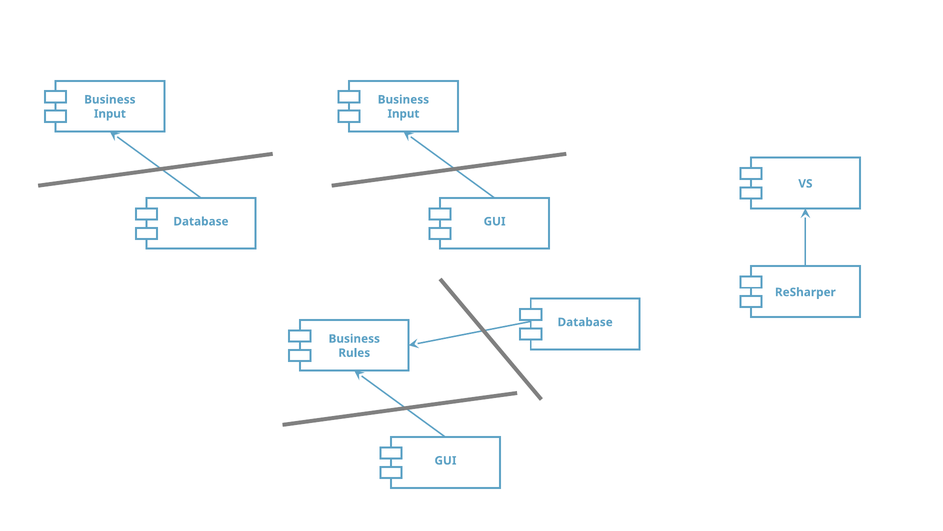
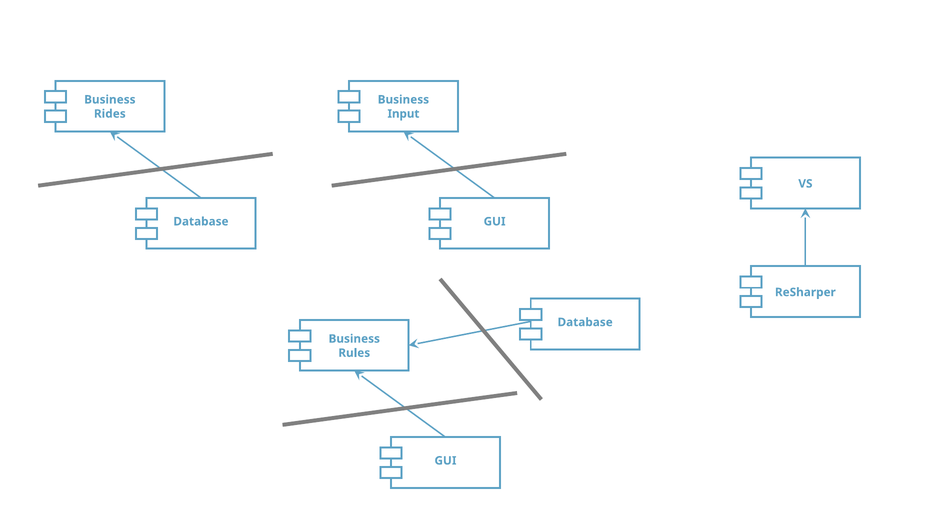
Input: Input -> Rides (110, 114)
